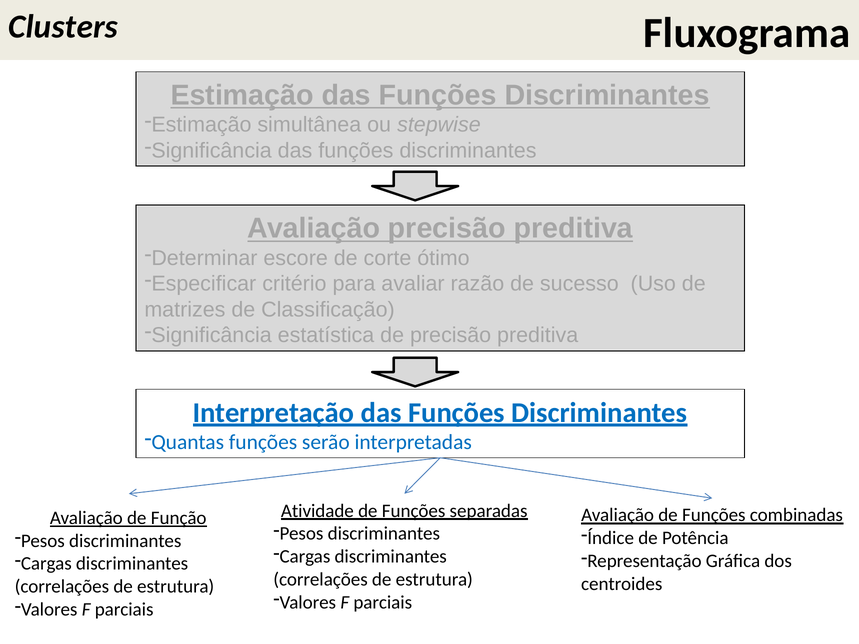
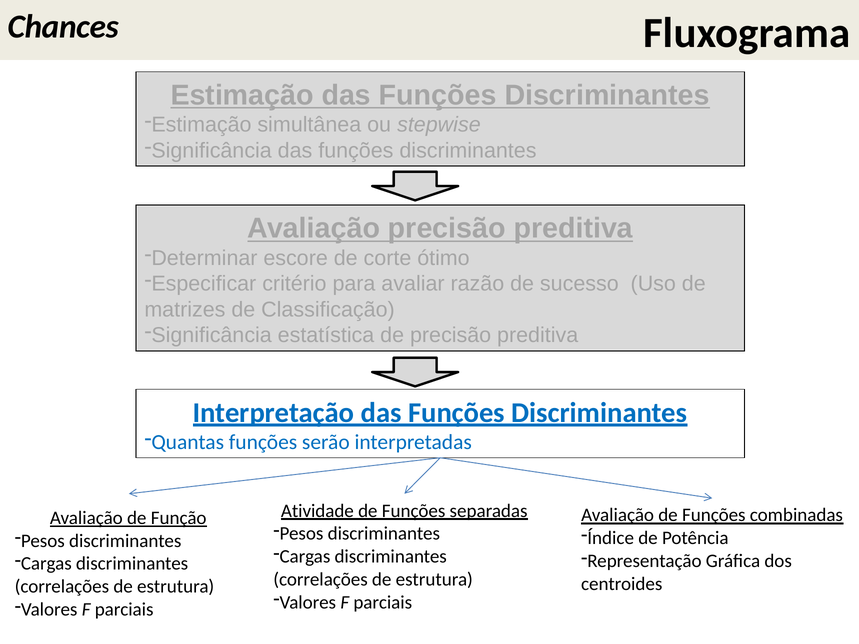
Clusters: Clusters -> Chances (63, 27)
